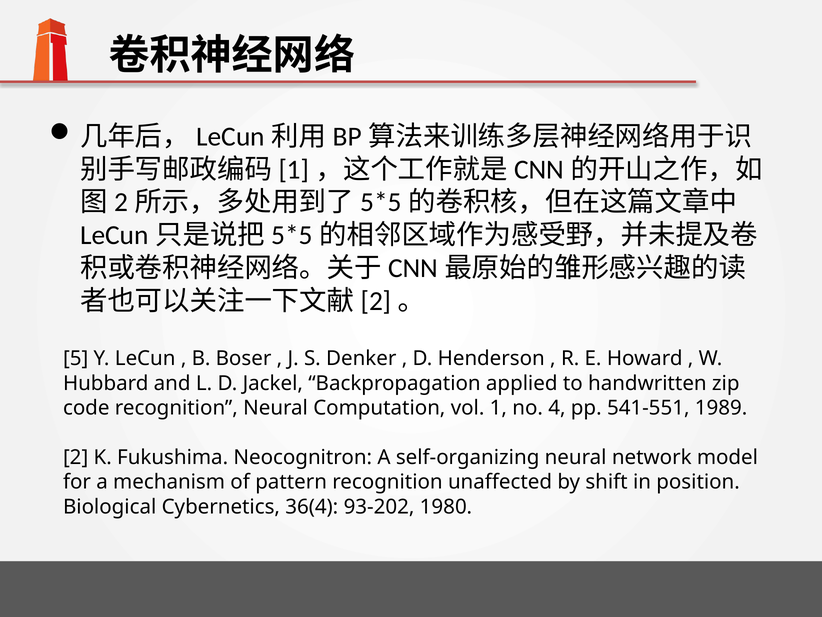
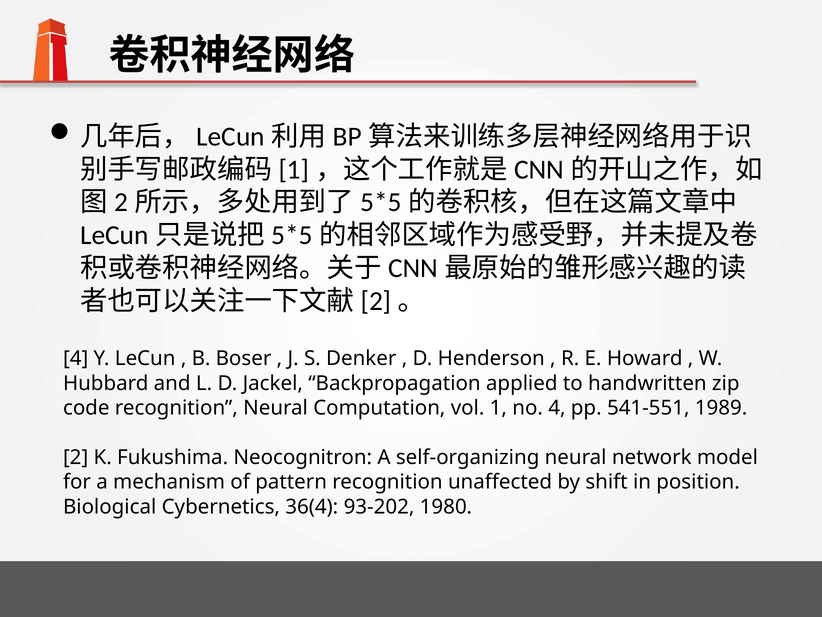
5: 5 -> 4 (76, 358)
